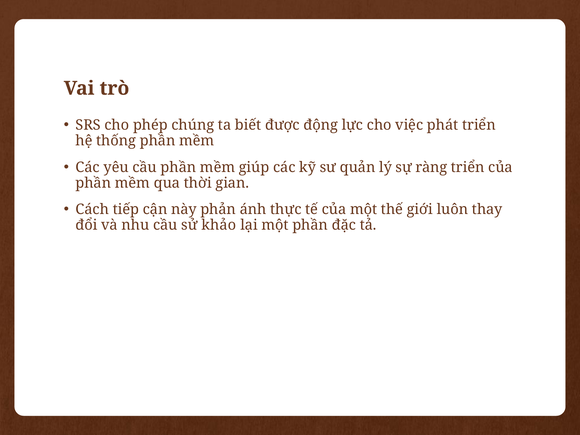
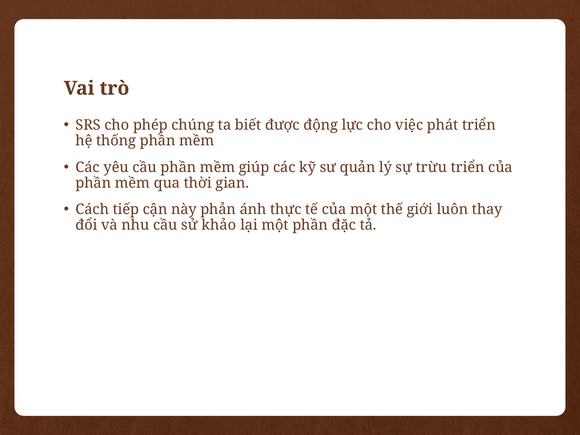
ràng: ràng -> trừu (431, 167)
